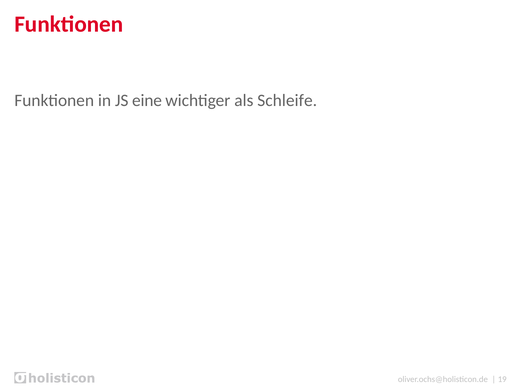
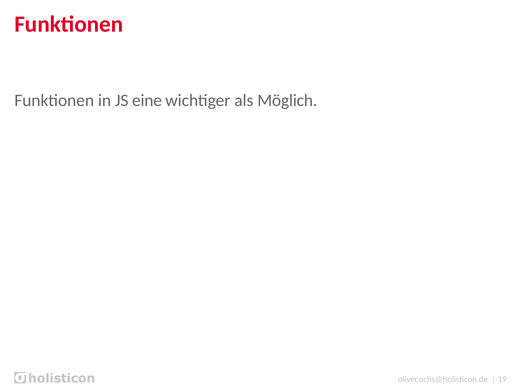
Schleife: Schleife -> Möglich (287, 100)
